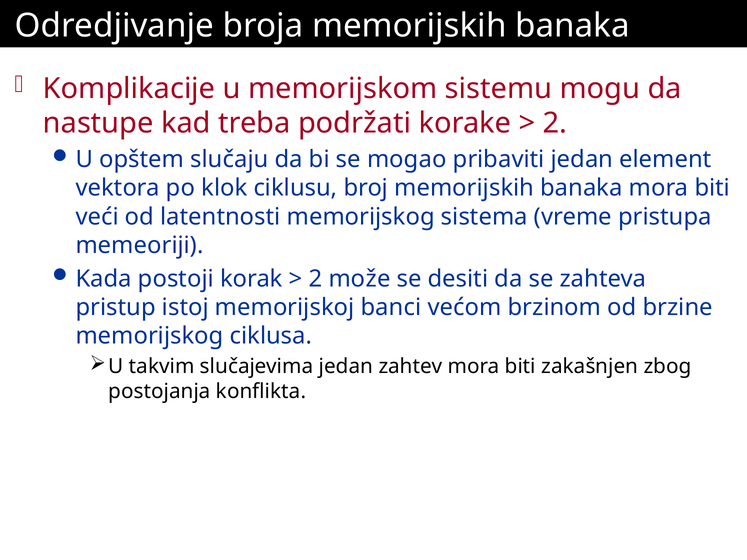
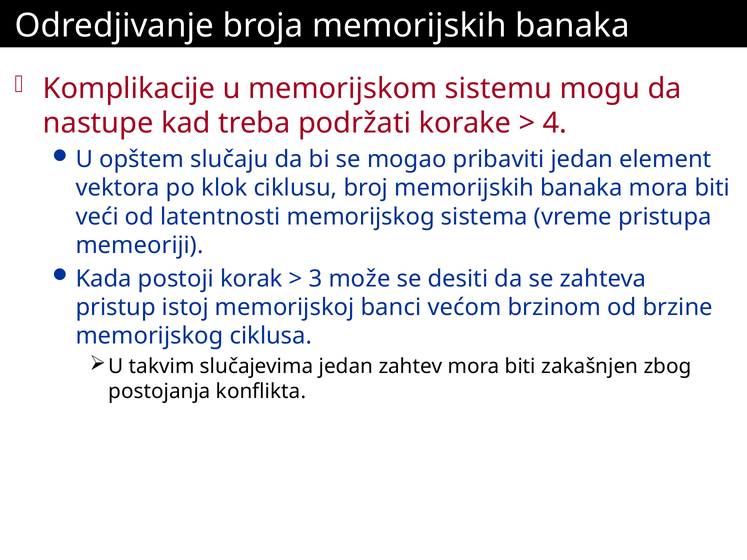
2: 2 -> 4 (555, 123)
2: 2 -> 3 (316, 279)
